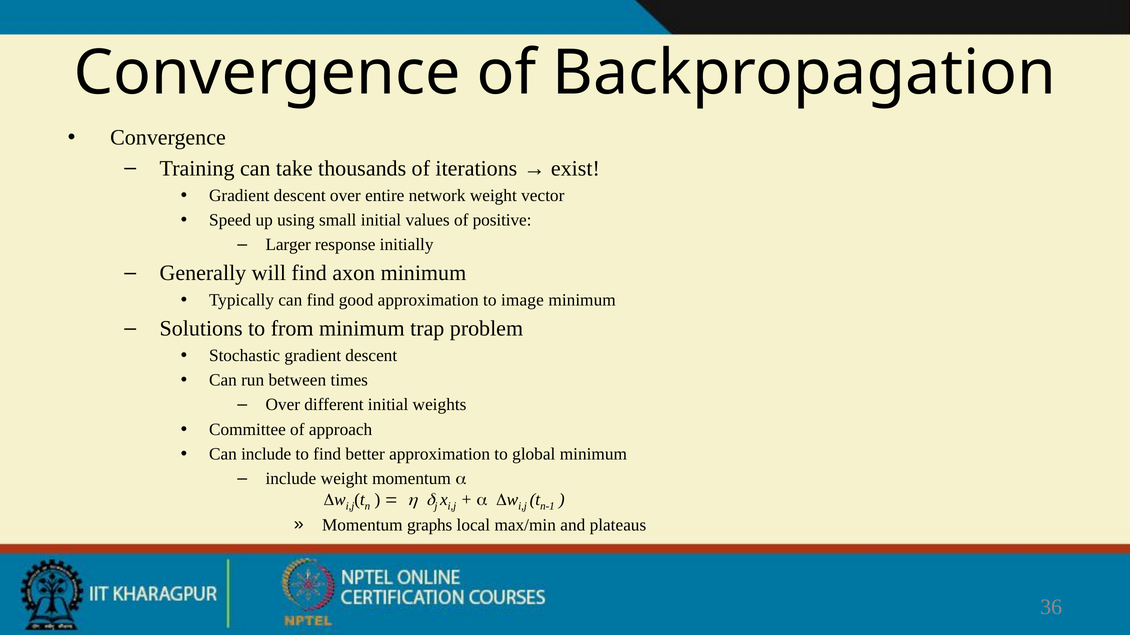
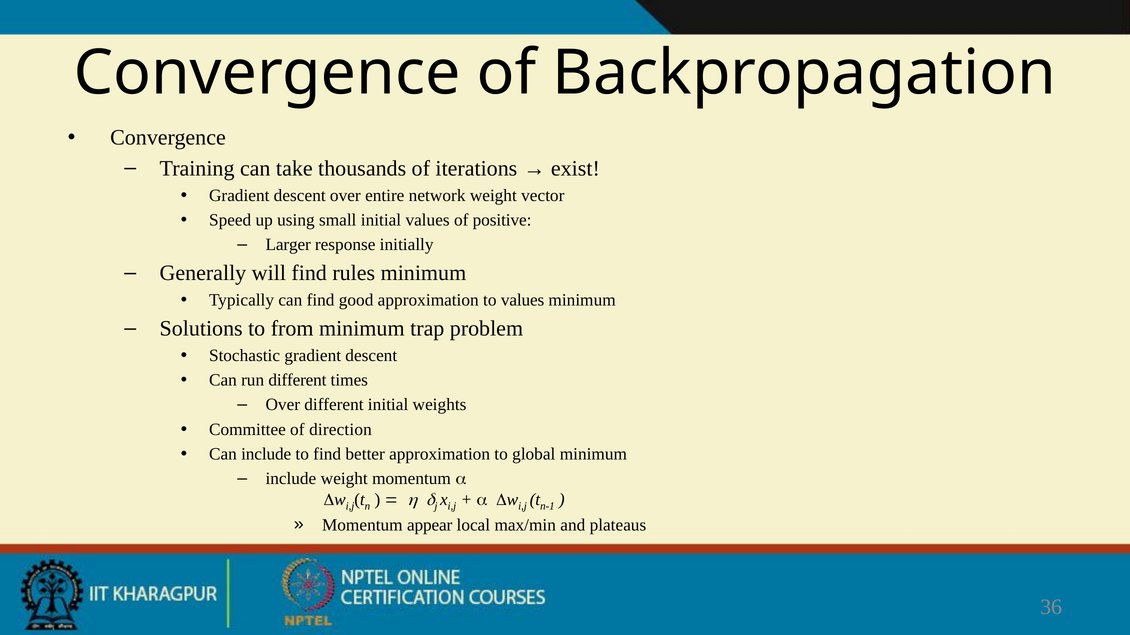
axon: axon -> rules (354, 273)
to image: image -> values (523, 300)
run between: between -> different (297, 381)
approach: approach -> direction (340, 430)
graphs: graphs -> appear (430, 525)
